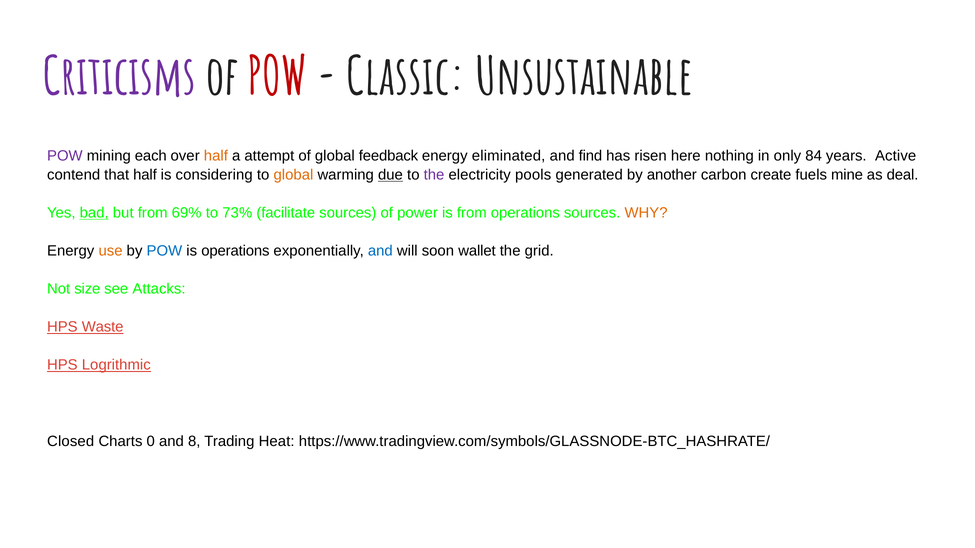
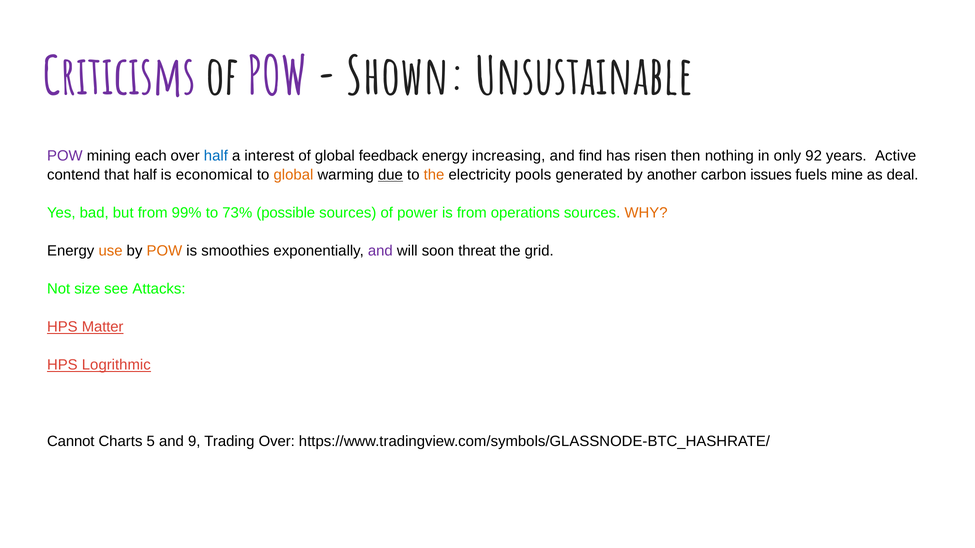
POW colour: red -> purple (277, 77)
Classic: Classic -> Shown (406, 77)
half colour: orange -> blue (216, 156)
attempt: attempt -> interest (269, 156)
eliminated: eliminated -> increasing (509, 156)
here: here -> then (686, 156)
84: 84 -> 92 (814, 156)
considering: considering -> economical (214, 175)
the colour: purple -> orange (434, 175)
create: create -> issues (771, 175)
bad underline: present -> none (94, 213)
69%: 69% -> 99% (187, 213)
facilitate: facilitate -> possible (286, 213)
POW colour: blue -> orange (164, 251)
is operations: operations -> smoothies (235, 251)
and colour: blue -> purple (380, 251)
wallet: wallet -> threat (477, 251)
Waste: Waste -> Matter (103, 327)
Closed: Closed -> Cannot (71, 442)
0: 0 -> 5 (151, 442)
8: 8 -> 9 (194, 442)
Trading Heat: Heat -> Over (277, 442)
